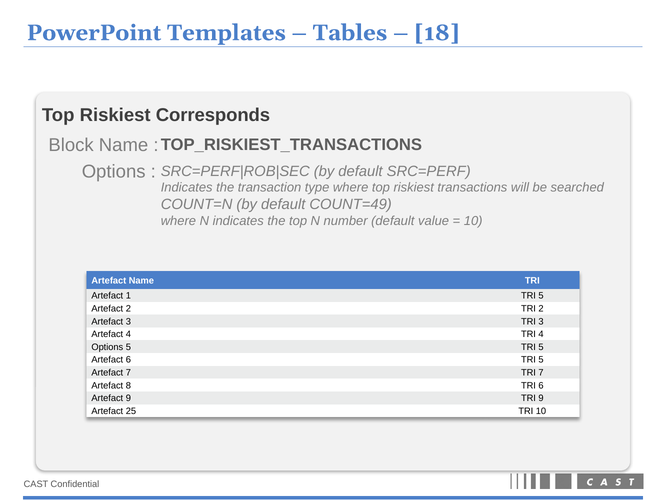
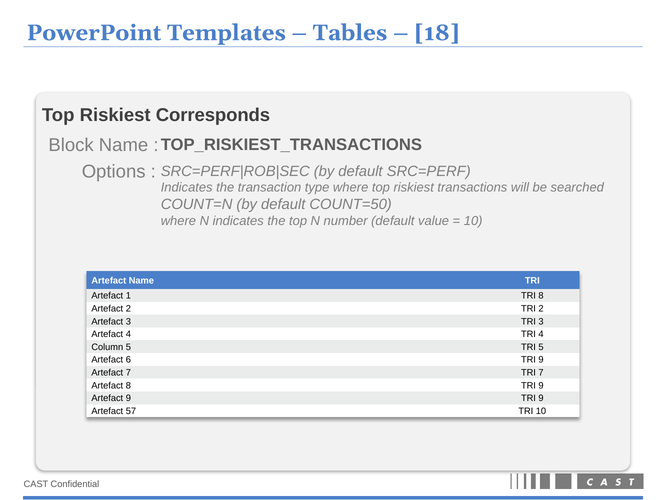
COUNT=49: COUNT=49 -> COUNT=50 (351, 204)
1 TRI 5: 5 -> 8 (541, 296)
Options: Options -> Column (107, 347)
6 TRI 5: 5 -> 9 (541, 360)
8 TRI 6: 6 -> 9 (541, 385)
25: 25 -> 57 (131, 411)
